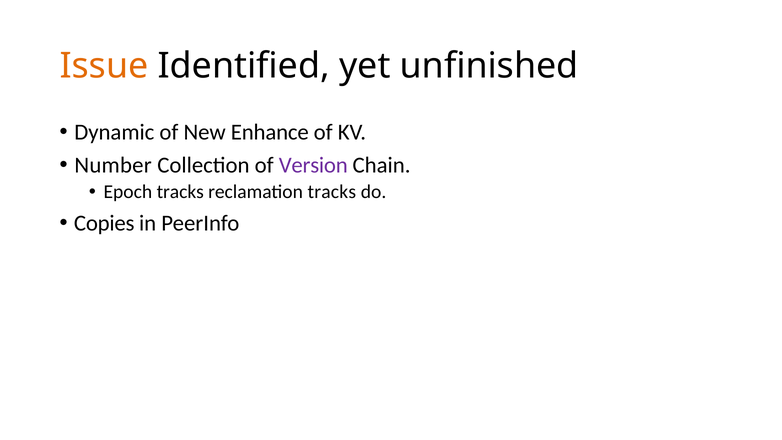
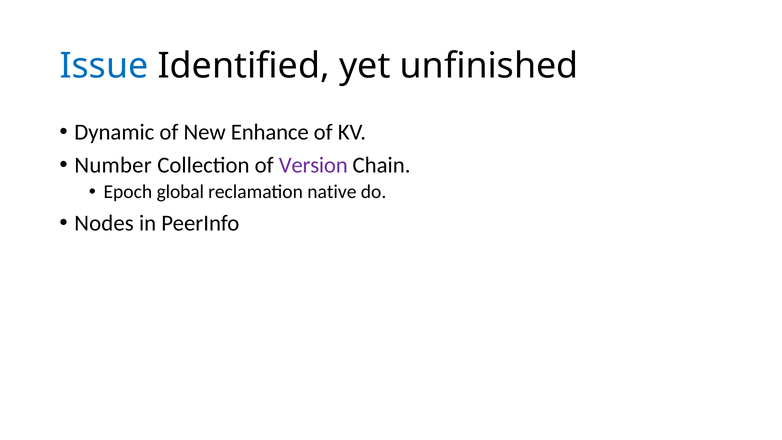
Issue colour: orange -> blue (104, 66)
Epoch tracks: tracks -> global (180, 192)
reclamation tracks: tracks -> native (332, 192)
Copies: Copies -> Nodes (104, 223)
